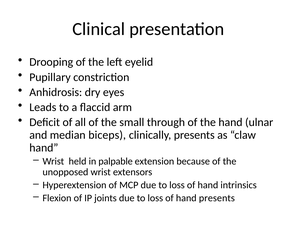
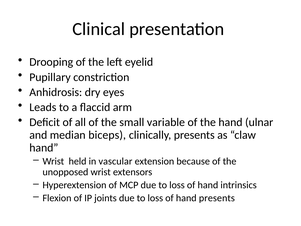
through: through -> variable (166, 122)
palpable: palpable -> vascular (115, 161)
